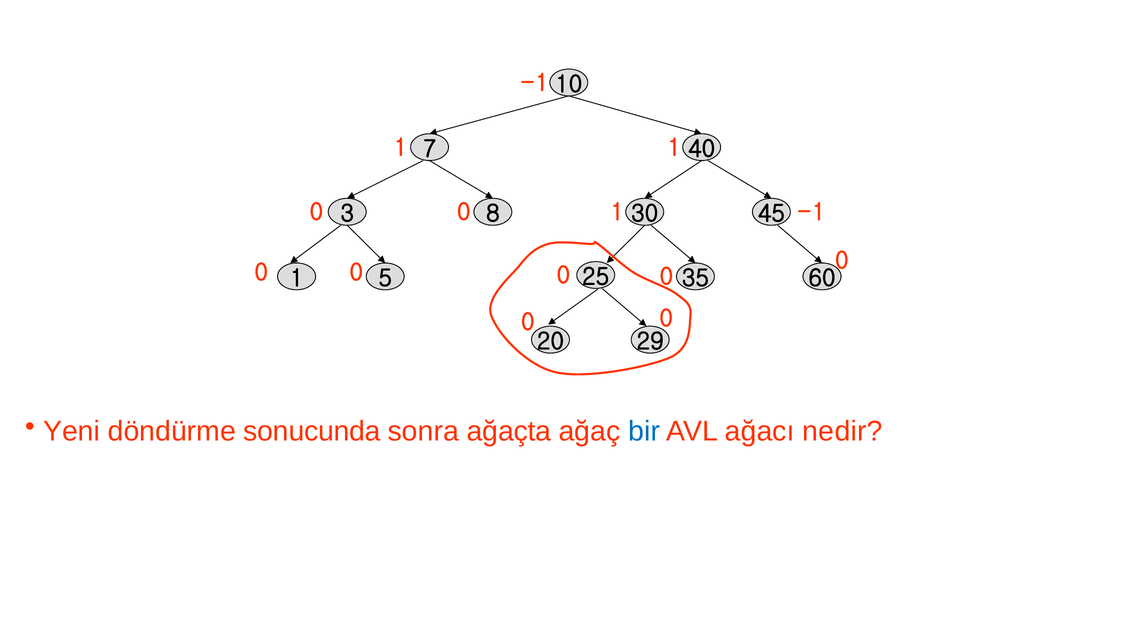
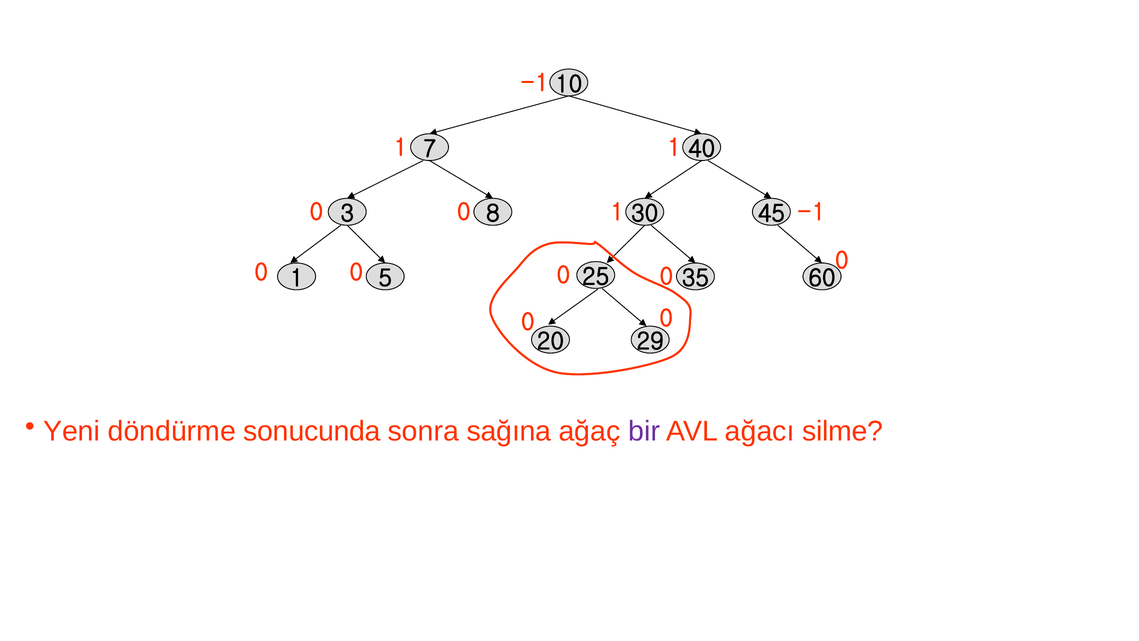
ağaçta: ağaçta -> sağına (509, 431)
bir colour: blue -> purple (644, 431)
nedir: nedir -> silme (843, 431)
